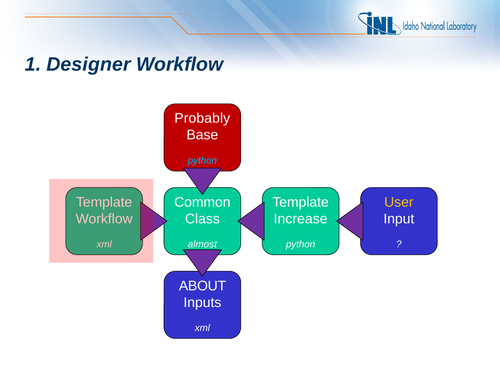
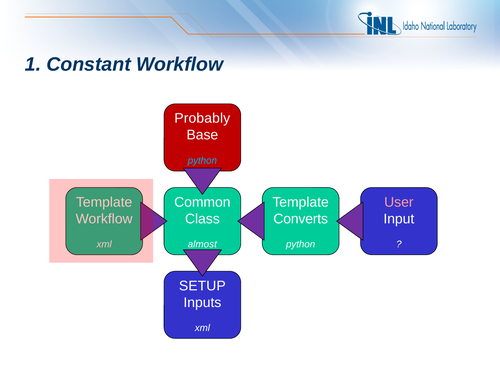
Designer: Designer -> Constant (89, 64)
User colour: yellow -> pink (399, 202)
Increase: Increase -> Converts (301, 219)
ABOUT: ABOUT -> SETUP (202, 286)
